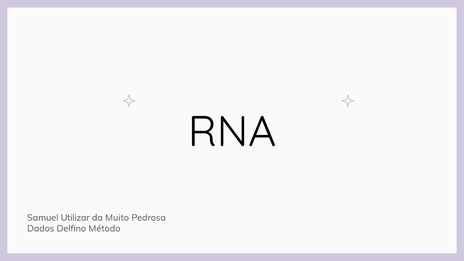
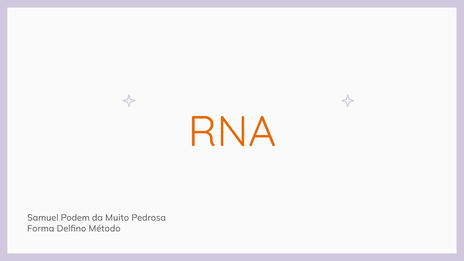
RNA colour: black -> orange (232, 132)
Utilizar: Utilizar -> Podem (75, 218)
Dados: Dados -> Forma (41, 228)
